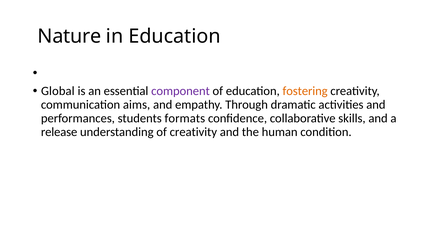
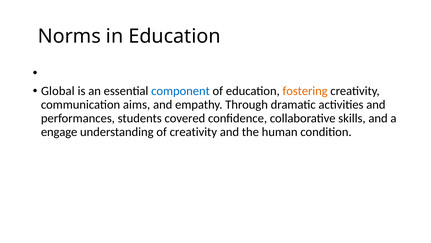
Nature: Nature -> Norms (69, 36)
component colour: purple -> blue (180, 91)
formats: formats -> covered (185, 118)
release: release -> engage (59, 132)
